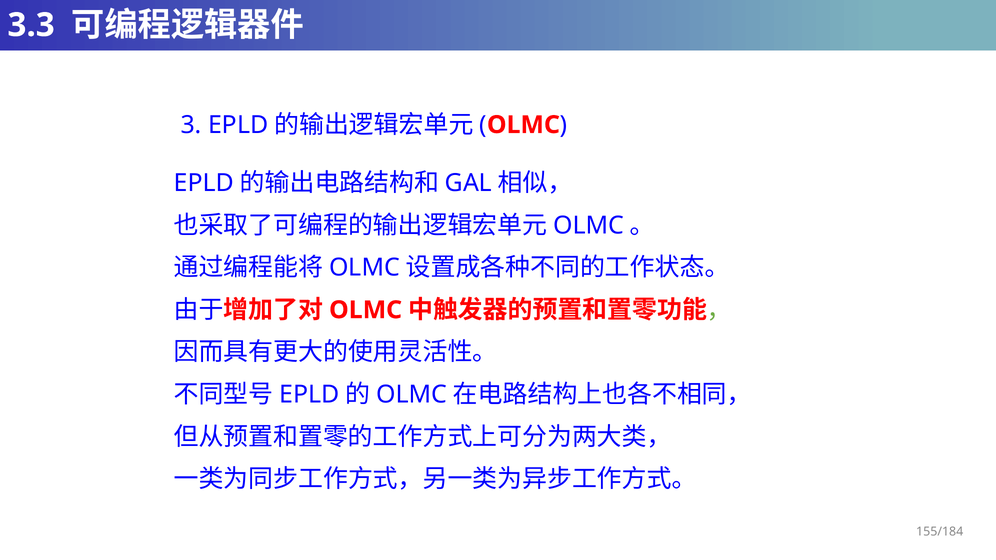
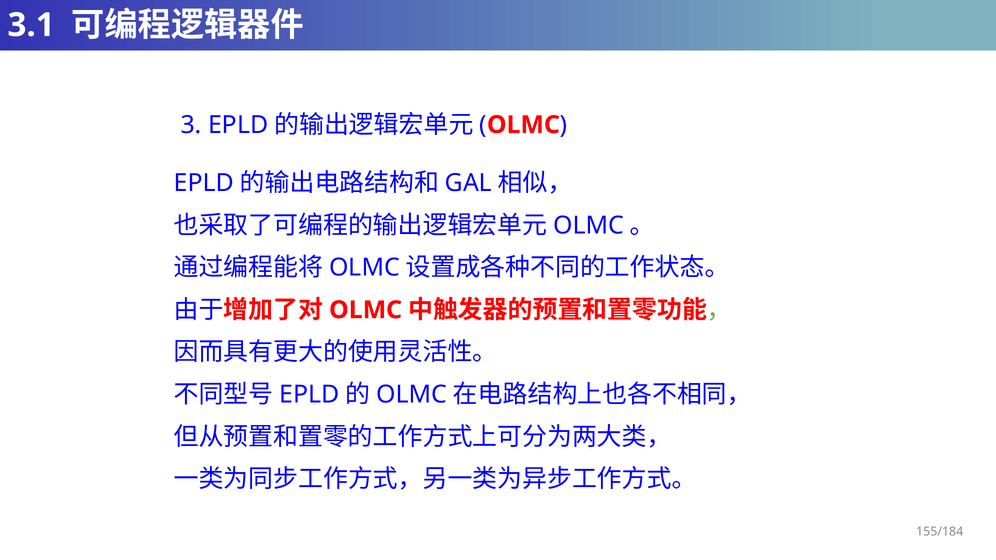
3.3: 3.3 -> 3.1 (31, 25)
